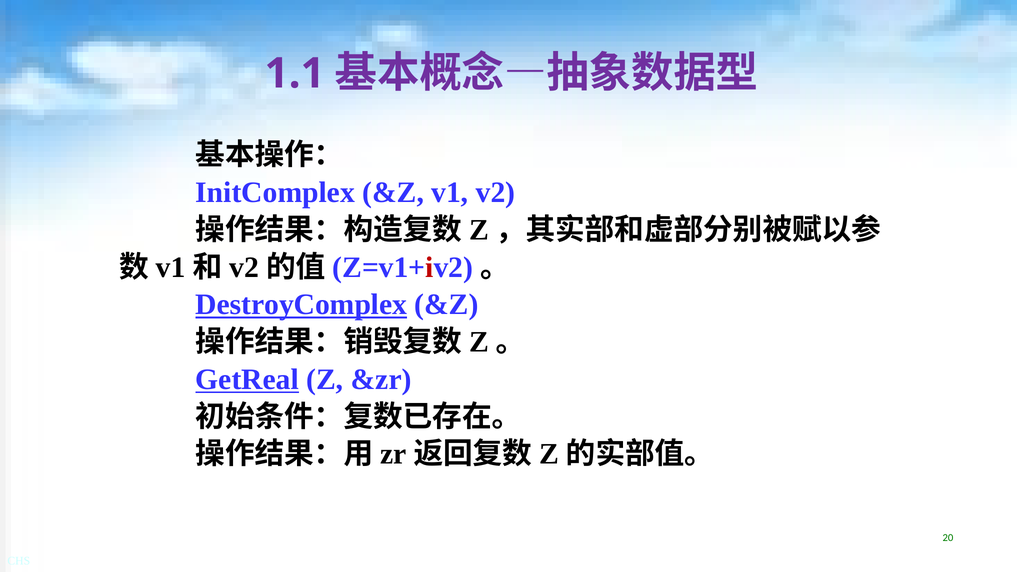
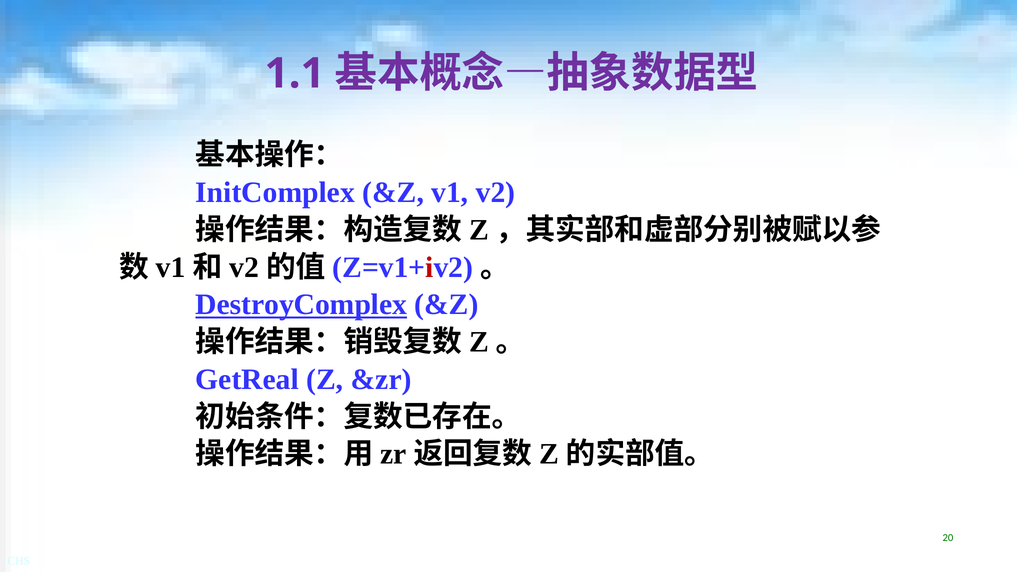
GetReal underline: present -> none (247, 379)
